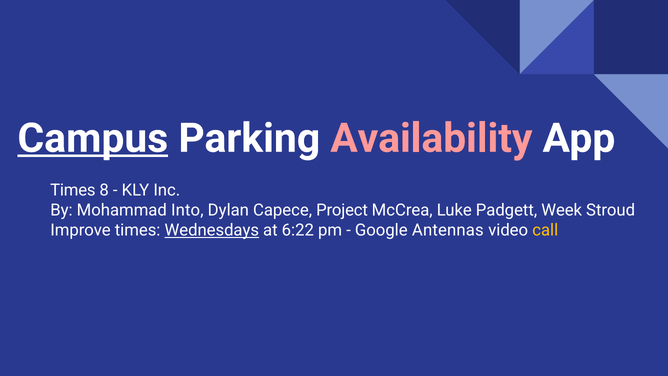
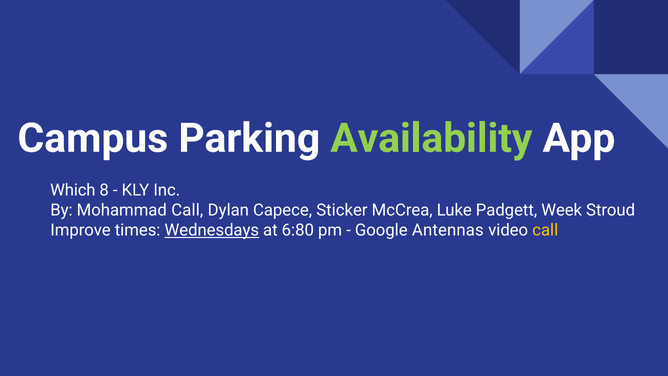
Campus underline: present -> none (93, 138)
Availability colour: pink -> light green (431, 138)
Times: Times -> Which (73, 190)
Mohammad Into: Into -> Call (187, 210)
Project: Project -> Sticker (342, 210)
6:22: 6:22 -> 6:80 (298, 230)
